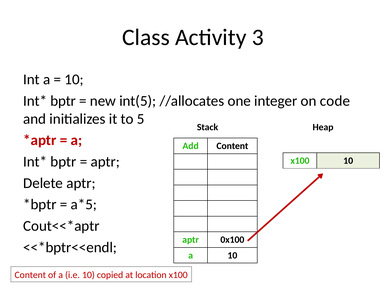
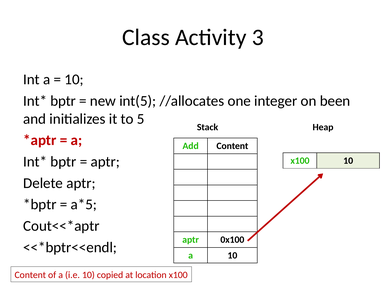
code: code -> been (335, 101)
